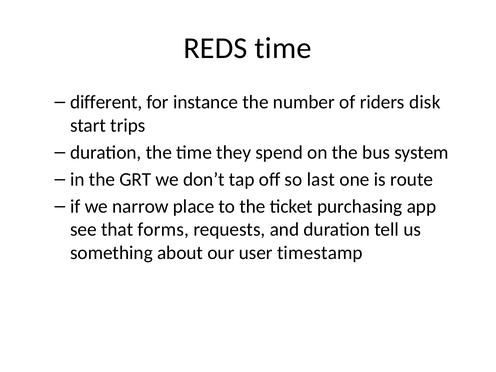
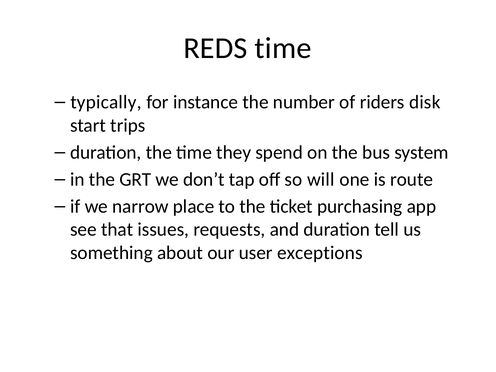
different: different -> typically (106, 102)
last: last -> will (321, 179)
forms: forms -> issues (163, 230)
timestamp: timestamp -> exceptions (320, 253)
